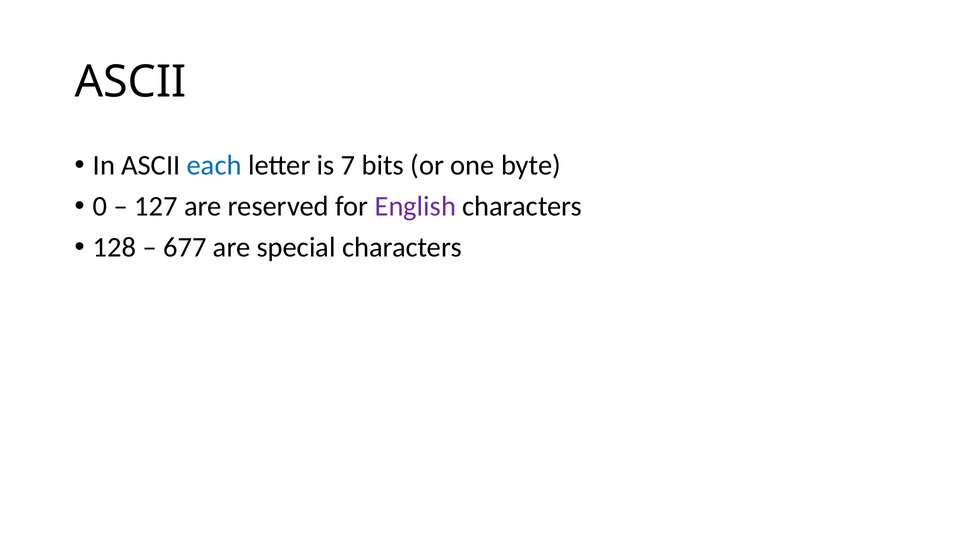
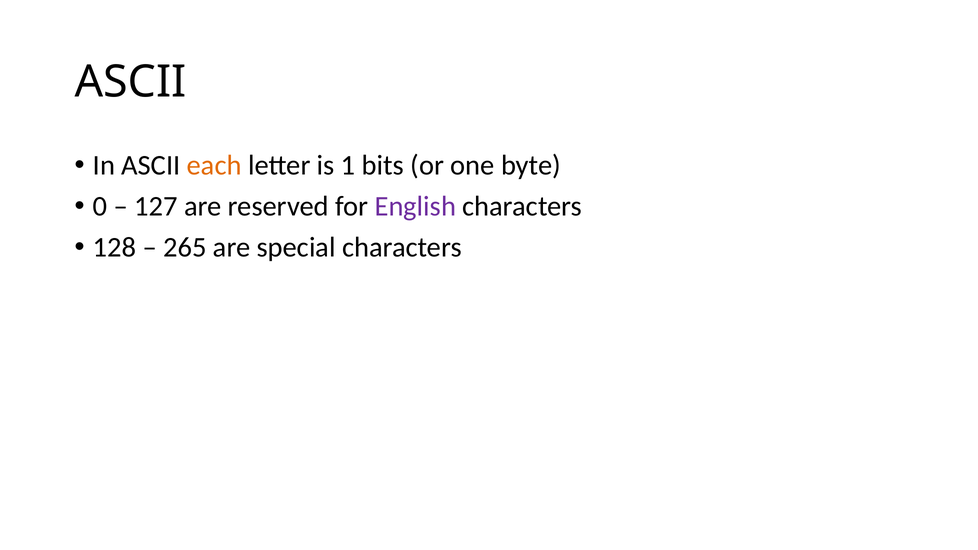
each colour: blue -> orange (214, 165)
7: 7 -> 1 (348, 165)
677: 677 -> 265 (185, 247)
